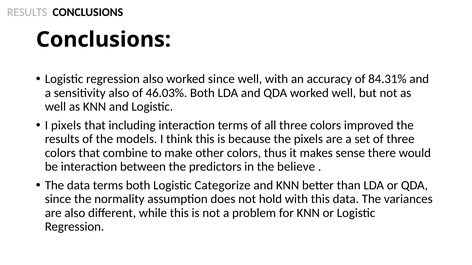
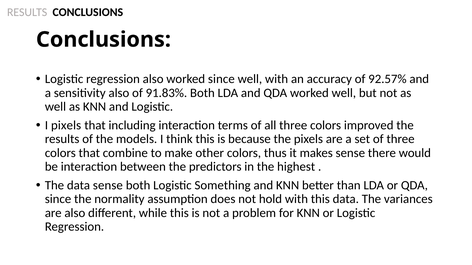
84.31%: 84.31% -> 92.57% (387, 79)
46.03%: 46.03% -> 91.83% (166, 93)
believe: believe -> highest (296, 167)
data terms: terms -> sense (108, 186)
Categorize: Categorize -> Something (223, 186)
